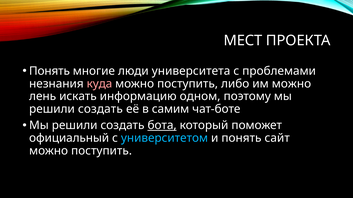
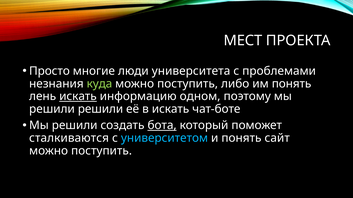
Понять: Понять -> Просто (49, 71)
куда colour: pink -> light green (99, 84)
им можно: можно -> понять (292, 84)
искать underline: none -> present (78, 97)
создать: создать -> решили (100, 109)
в самим: самим -> искать (171, 109)
официальный: официальный -> сталкиваются (69, 138)
